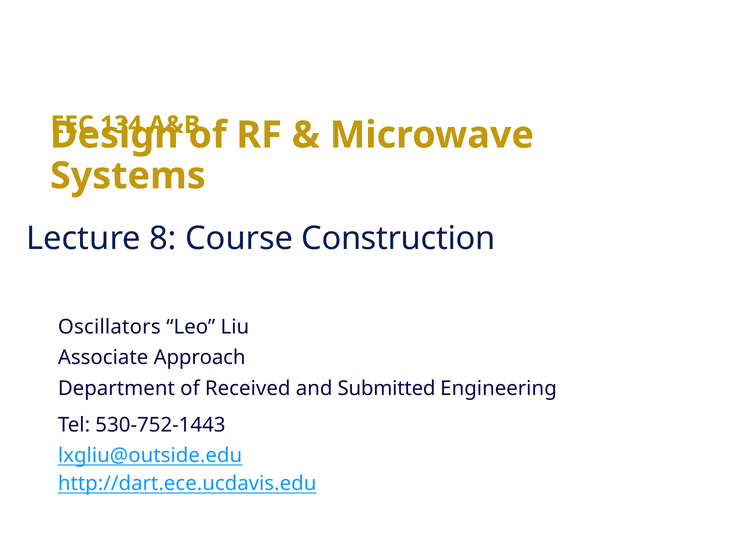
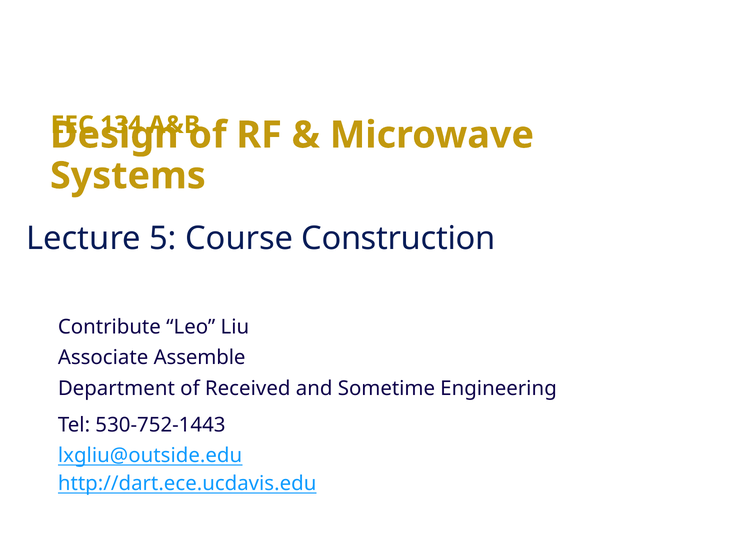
8: 8 -> 5 (163, 239)
Oscillators: Oscillators -> Contribute (109, 327)
Approach: Approach -> Assemble (200, 358)
Submitted: Submitted -> Sometime (386, 388)
